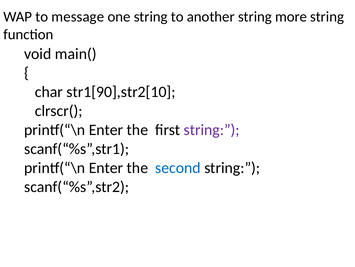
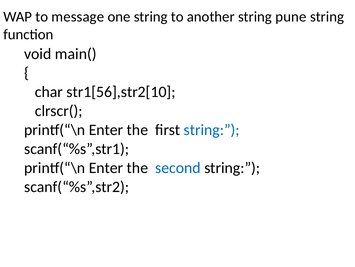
more: more -> pune (291, 17)
str1[90],str2[10: str1[90],str2[10 -> str1[56],str2[10 (121, 92)
string colour: purple -> blue (212, 129)
